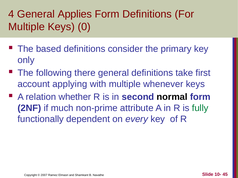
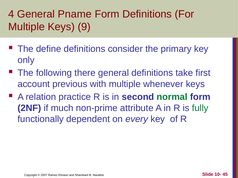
Applies: Applies -> Pname (75, 14)
0: 0 -> 9 (84, 27)
based: based -> define (49, 49)
applying: applying -> previous (70, 84)
whether: whether -> practice (75, 97)
normal colour: black -> green (172, 97)
